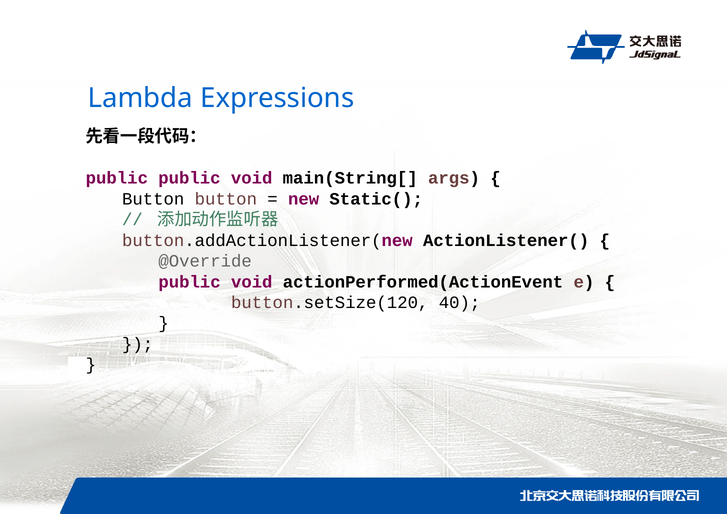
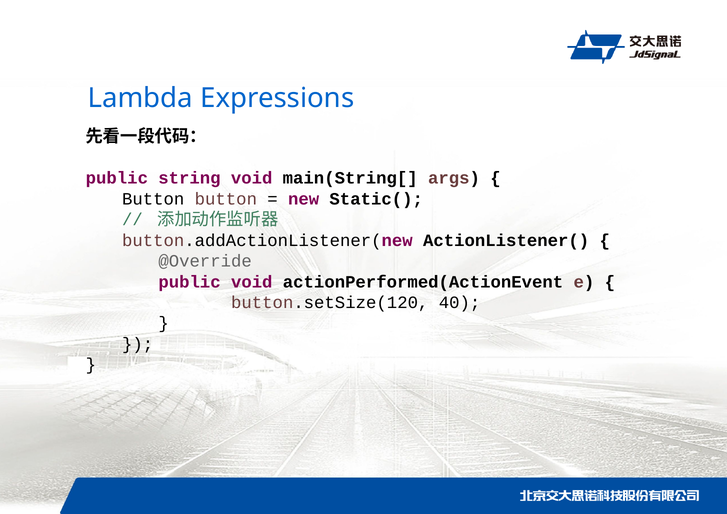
public public: public -> string (189, 178)
